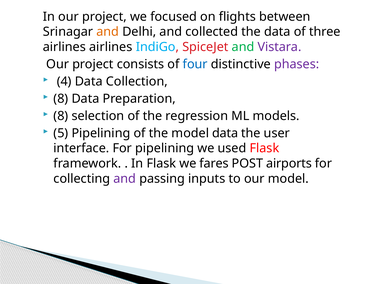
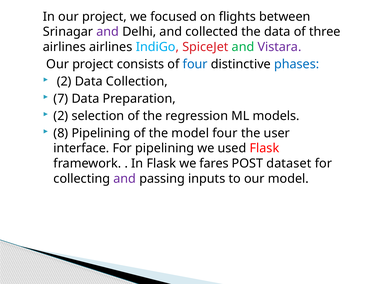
and colour: orange -> purple (108, 32)
phases colour: purple -> blue (297, 64)
4: 4 -> 2 (64, 81)
8: 8 -> 7 (61, 98)
8: 8 -> 2 (61, 116)
5: 5 -> 8 (61, 133)
model data: data -> four (225, 133)
airports: airports -> dataset (289, 163)
